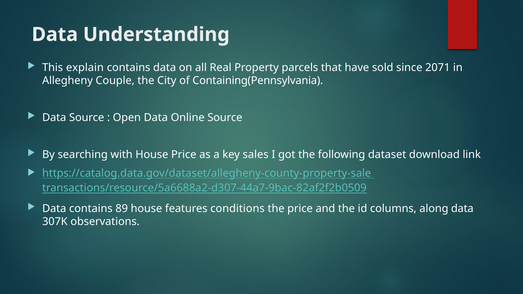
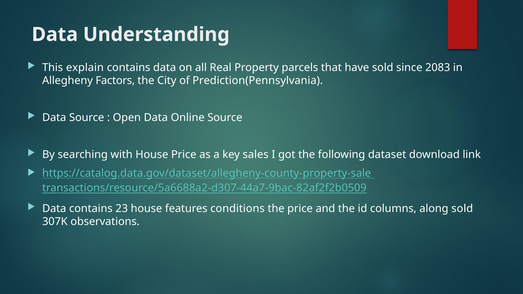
2071: 2071 -> 2083 (438, 68)
Couple: Couple -> Factors (115, 81)
Containing(Pennsylvania: Containing(Pennsylvania -> Prediction(Pennsylvania (258, 81)
89: 89 -> 23 (122, 209)
along data: data -> sold (462, 209)
